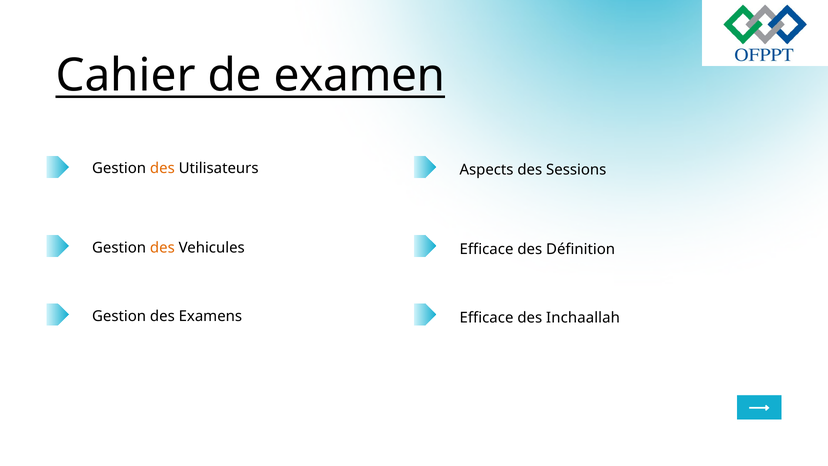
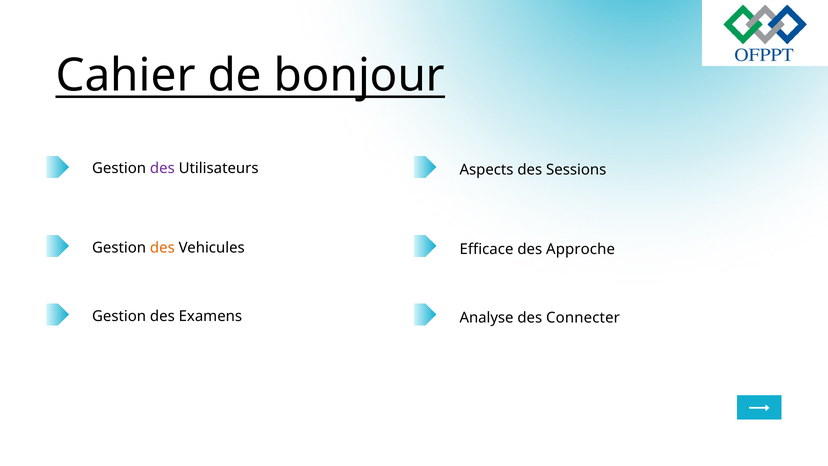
examen: examen -> bonjour (359, 76)
des colour: orange -> purple (162, 168)
Définition: Définition -> Approche (581, 249)
Examens Efficace: Efficace -> Analyse (487, 318)
Inchaallah: Inchaallah -> Connecter (583, 318)
